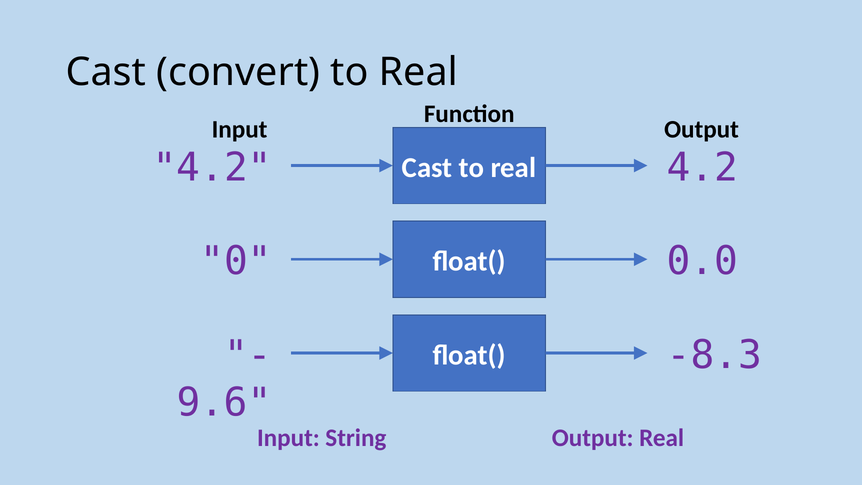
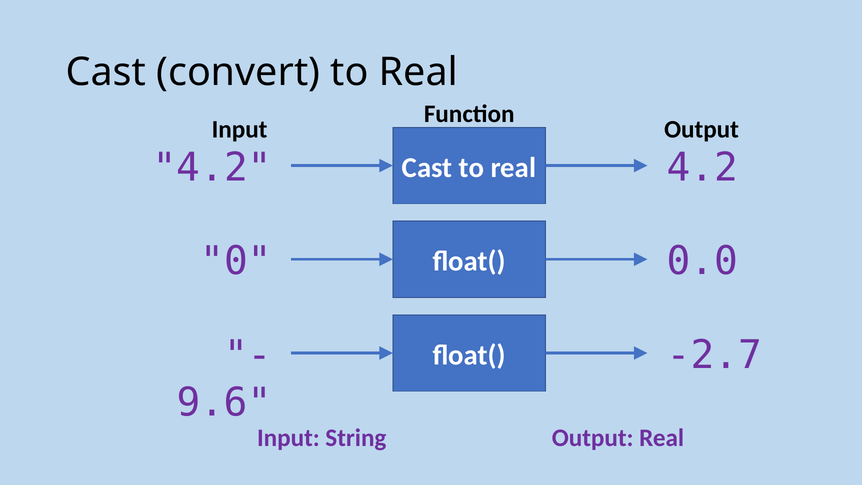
-8.3: -8.3 -> -2.7 (714, 355)
